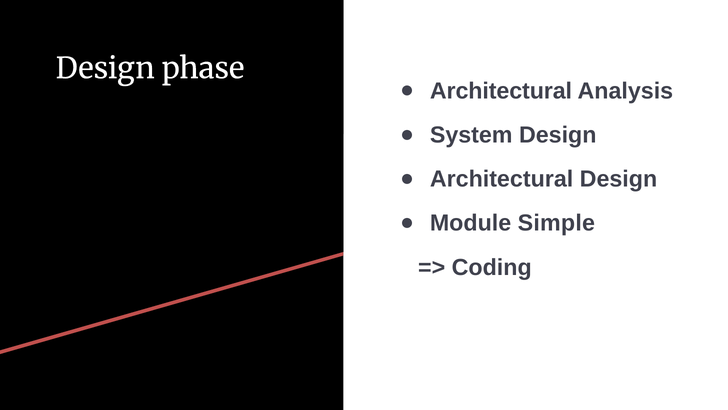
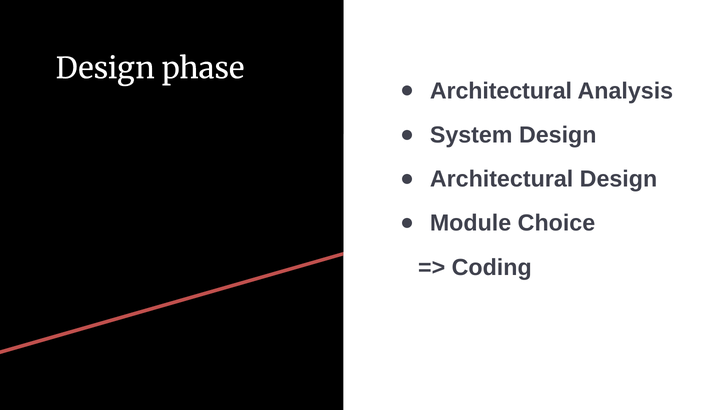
Simple: Simple -> Choice (556, 223)
